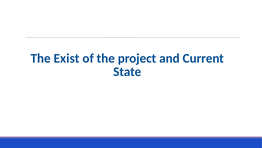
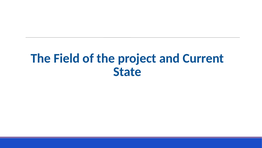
Exist: Exist -> Field (67, 58)
